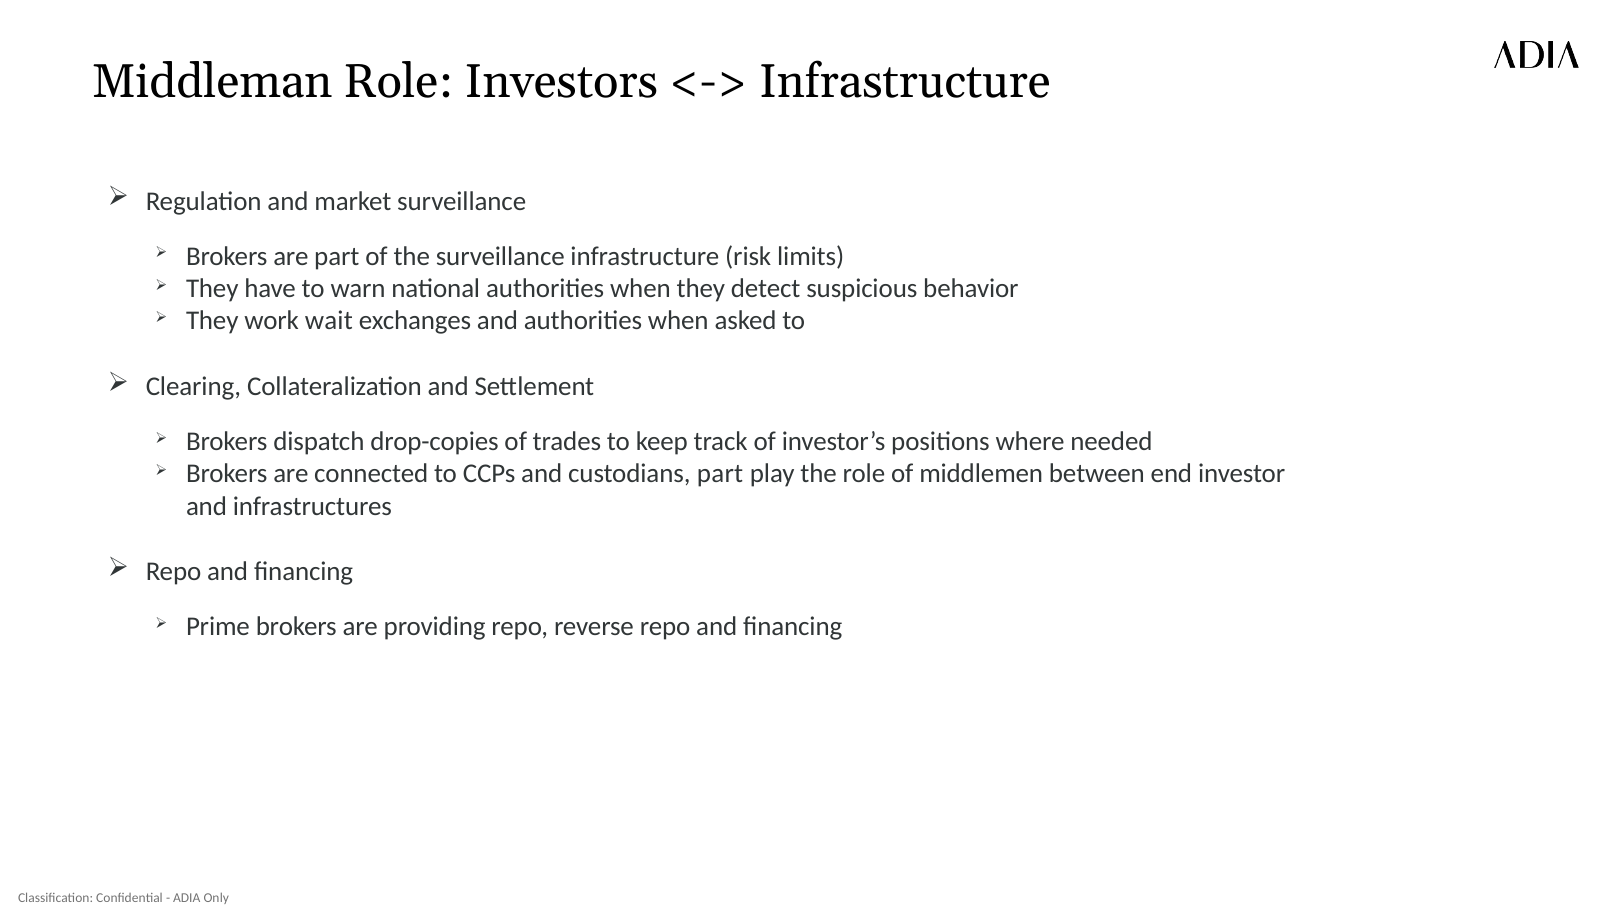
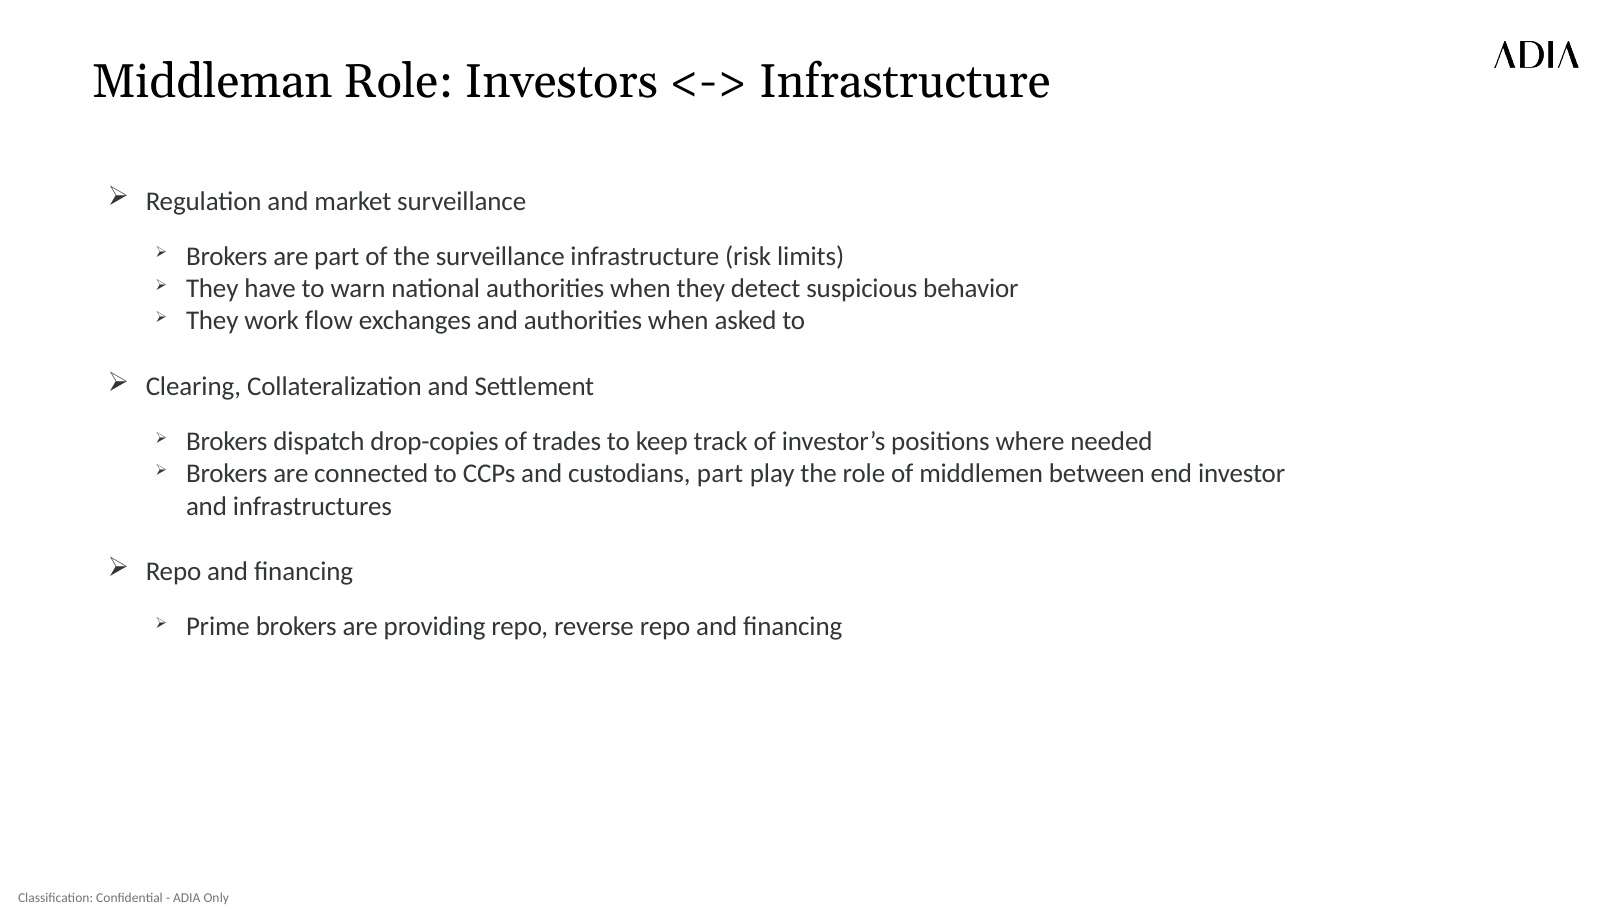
wait: wait -> flow (329, 321)
